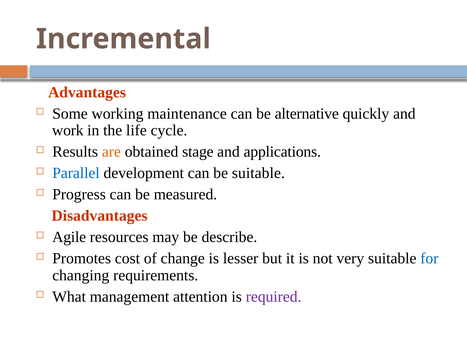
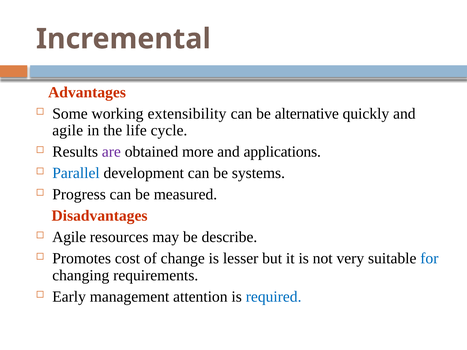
maintenance: maintenance -> extensibility (187, 114)
work: work -> agile (68, 131)
are colour: orange -> purple (111, 152)
stage: stage -> more (198, 152)
be suitable: suitable -> systems (258, 173)
What: What -> Early (69, 297)
required colour: purple -> blue (274, 297)
